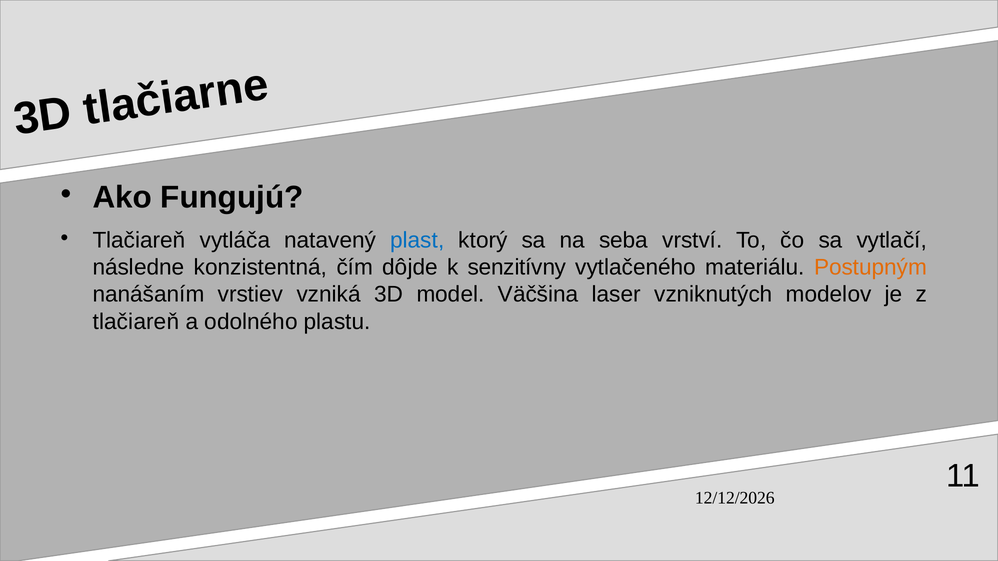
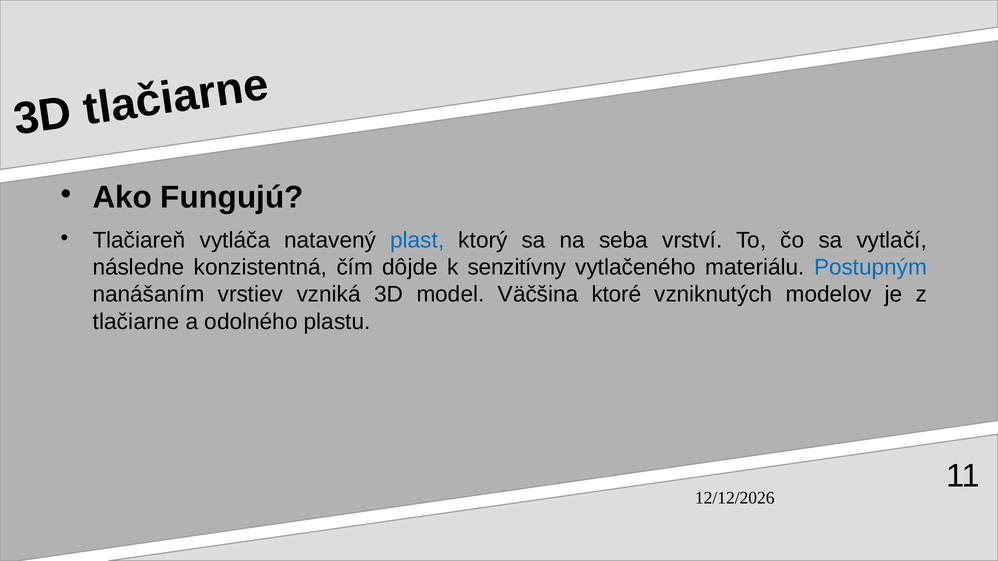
Postupným colour: orange -> blue (871, 268)
laser: laser -> ktoré (616, 295)
tlačiareň: tlačiareň -> tlačiarne (136, 322)
